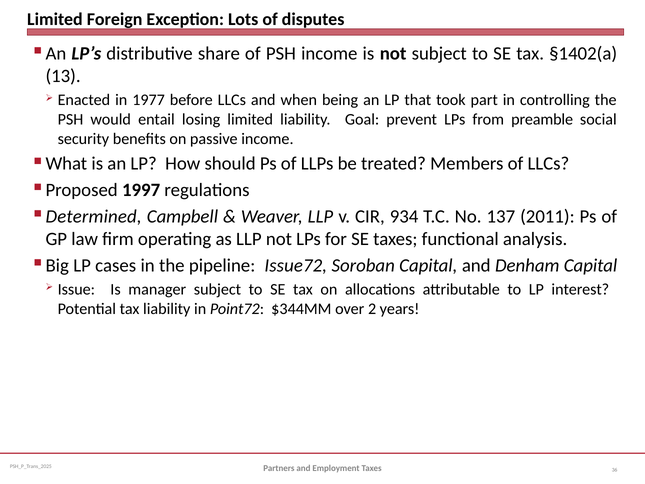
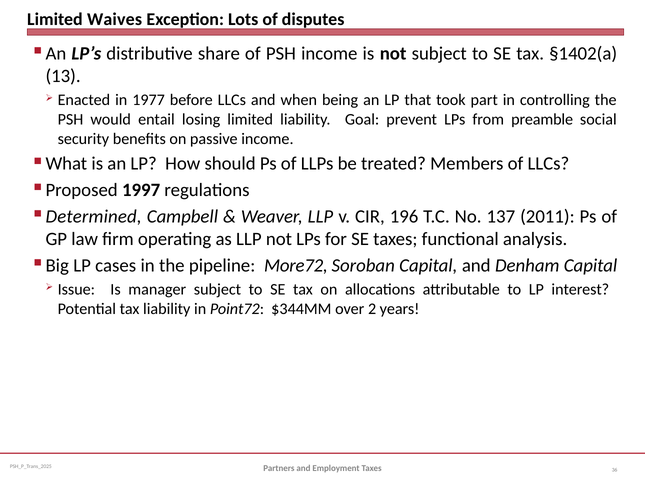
Foreign: Foreign -> Waives (115, 19)
934: 934 -> 196 (404, 216)
Issue72: Issue72 -> More72 (296, 265)
